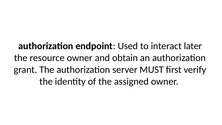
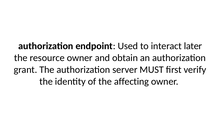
assigned: assigned -> affecting (131, 81)
